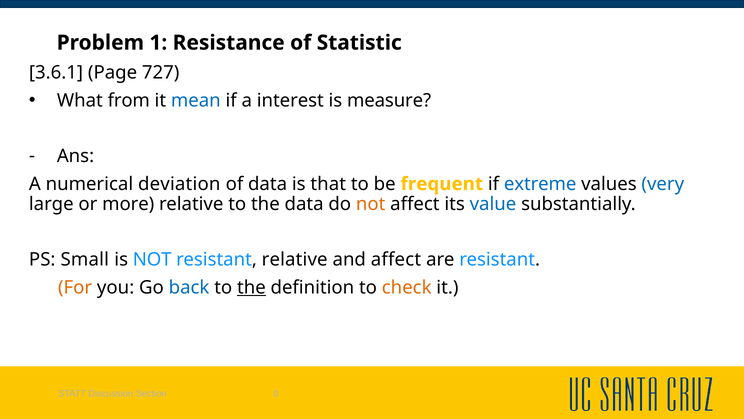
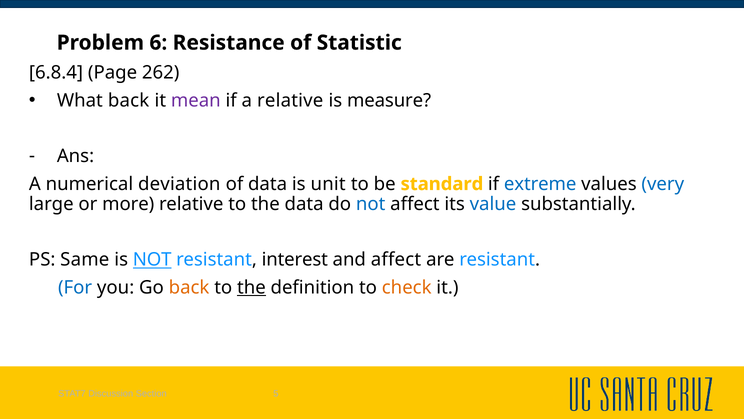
1: 1 -> 6 (158, 43)
3.6.1: 3.6.1 -> 6.8.4 (56, 72)
727: 727 -> 262 (161, 72)
What from: from -> back (129, 100)
mean colour: blue -> purple (196, 100)
a interest: interest -> relative (290, 100)
that: that -> unit (328, 184)
frequent: frequent -> standard (442, 184)
not colour: orange -> blue (371, 204)
Small: Small -> Same (85, 260)
NOT underline: none -> present (152, 260)
resistant relative: relative -> interest (295, 260)
For colour: orange -> blue (75, 287)
back colour: blue -> orange (189, 287)
0: 0 -> 5 (276, 393)
